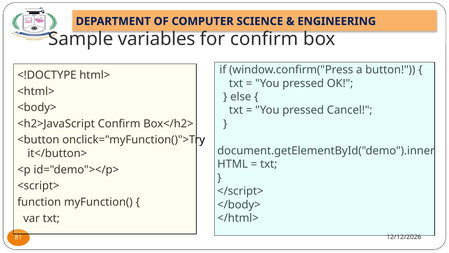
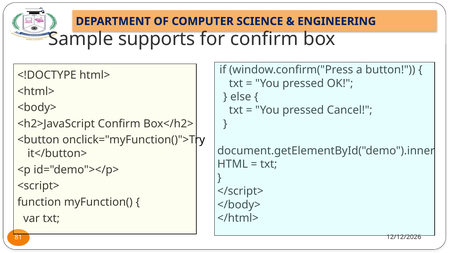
variables: variables -> supports (157, 39)
